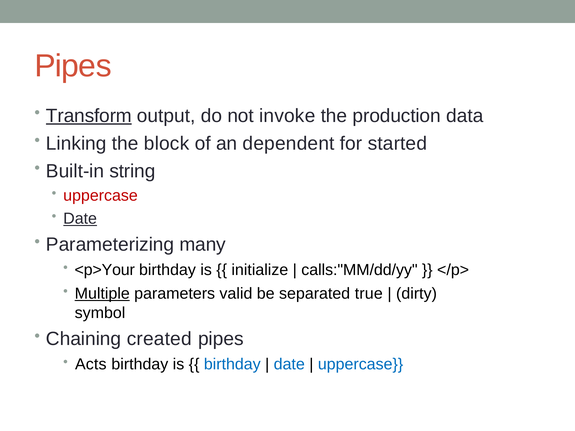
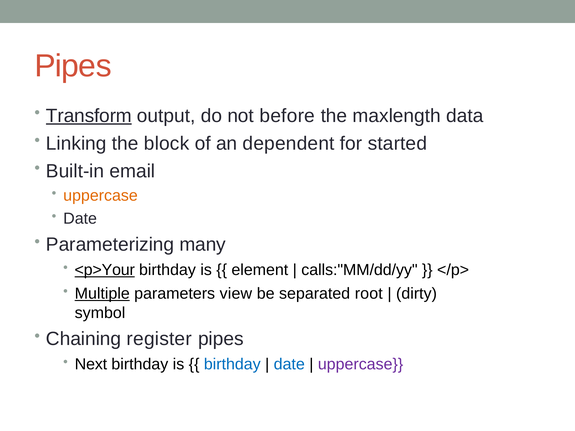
invoke: invoke -> before (287, 116)
production: production -> maxlength (397, 116)
string: string -> email (132, 171)
uppercase colour: red -> orange (101, 196)
Date underline: present -> none (80, 219)
<p>Your underline: none -> present (105, 270)
initialize: initialize -> element (260, 270)
valid: valid -> view (236, 294)
true: true -> root (369, 294)
created: created -> register (159, 339)
Acts: Acts -> Next (91, 364)
uppercase colour: blue -> purple (361, 364)
